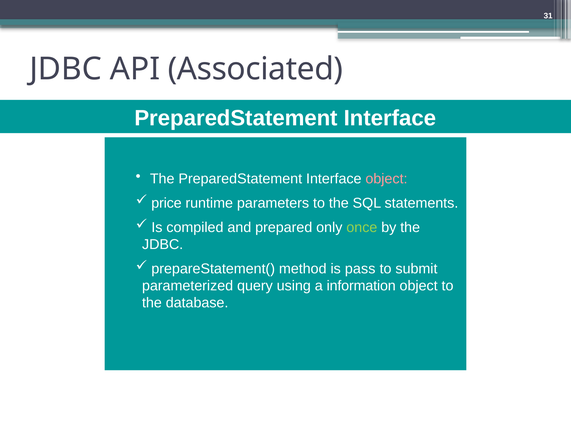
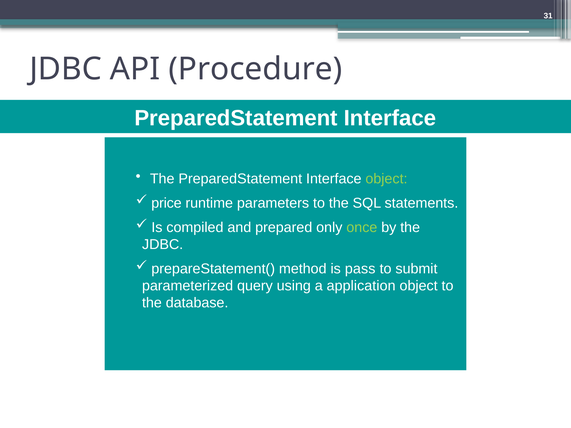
Associated: Associated -> Procedure (255, 69)
object colour: pink -> light green (386, 179)
information: information -> application (361, 286)
